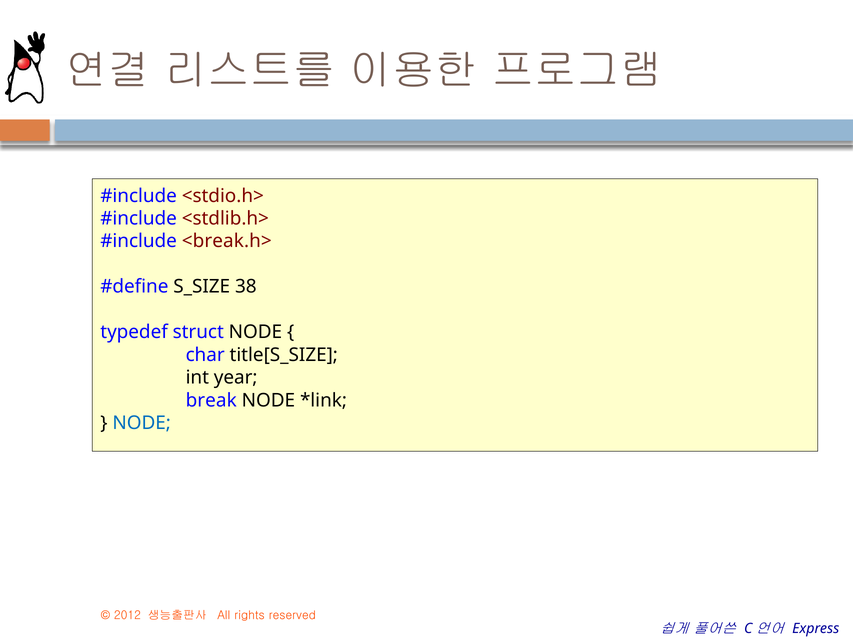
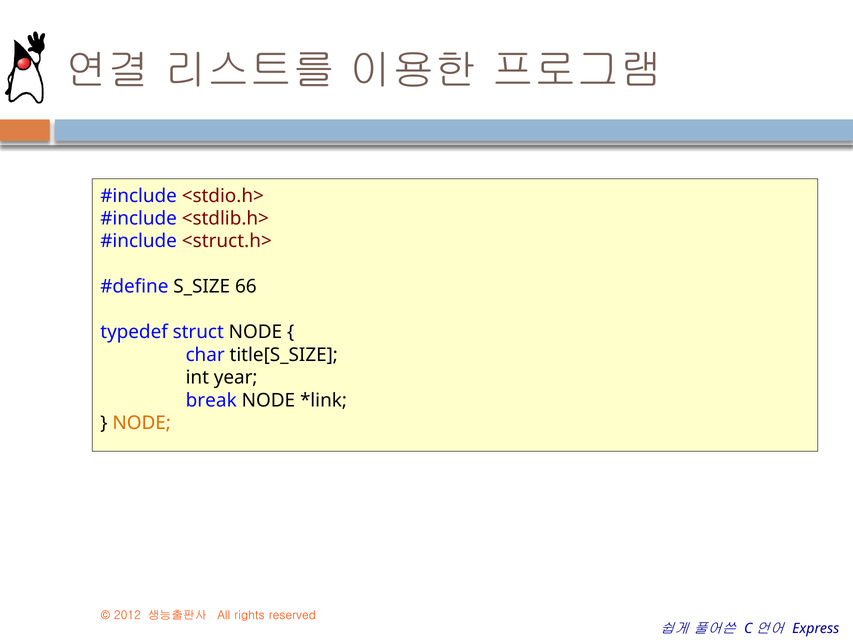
<break.h>: <break.h> -> <struct.h> (227, 241)
38: 38 -> 66 (246, 287)
NODE colour: blue -> orange (142, 423)
